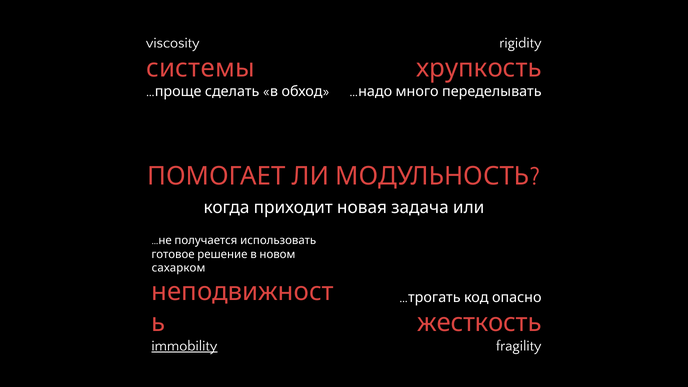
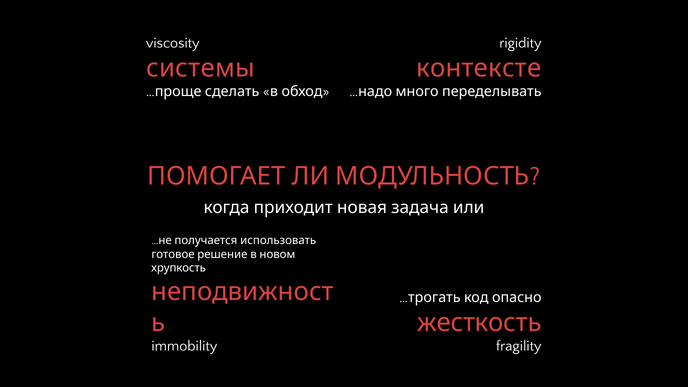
хрупкость: хрупкость -> контексте (479, 68)
сахарком: сахарком -> хрупкость (179, 268)
immobility underline: present -> none (184, 346)
